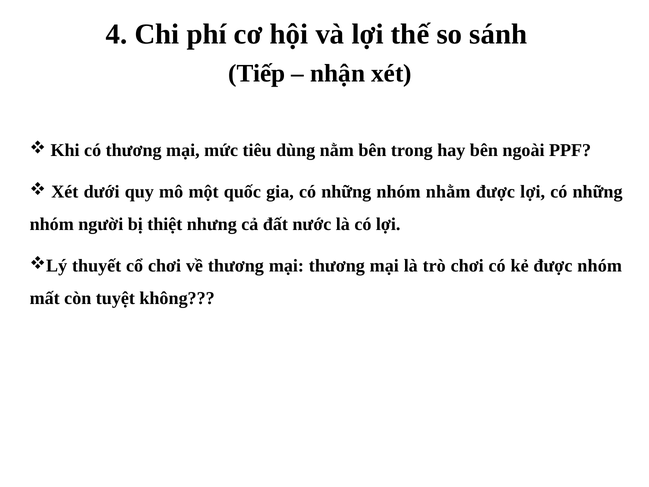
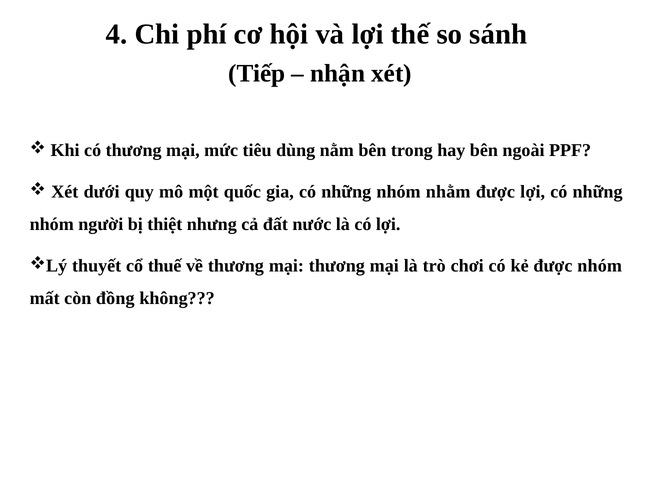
cổ chơi: chơi -> thuế (165, 266)
tuyệt: tuyệt -> đồng (115, 298)
